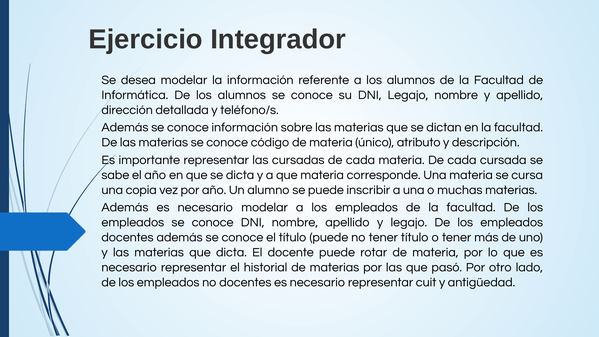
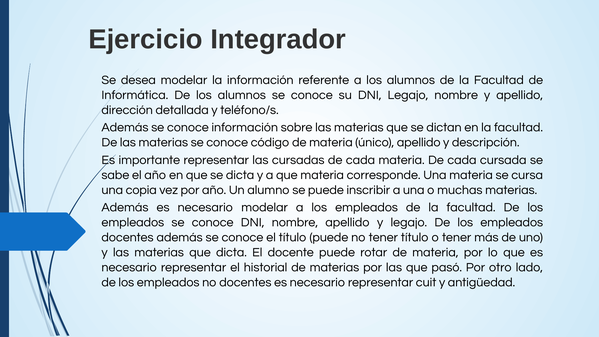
único atributo: atributo -> apellido (419, 142)
